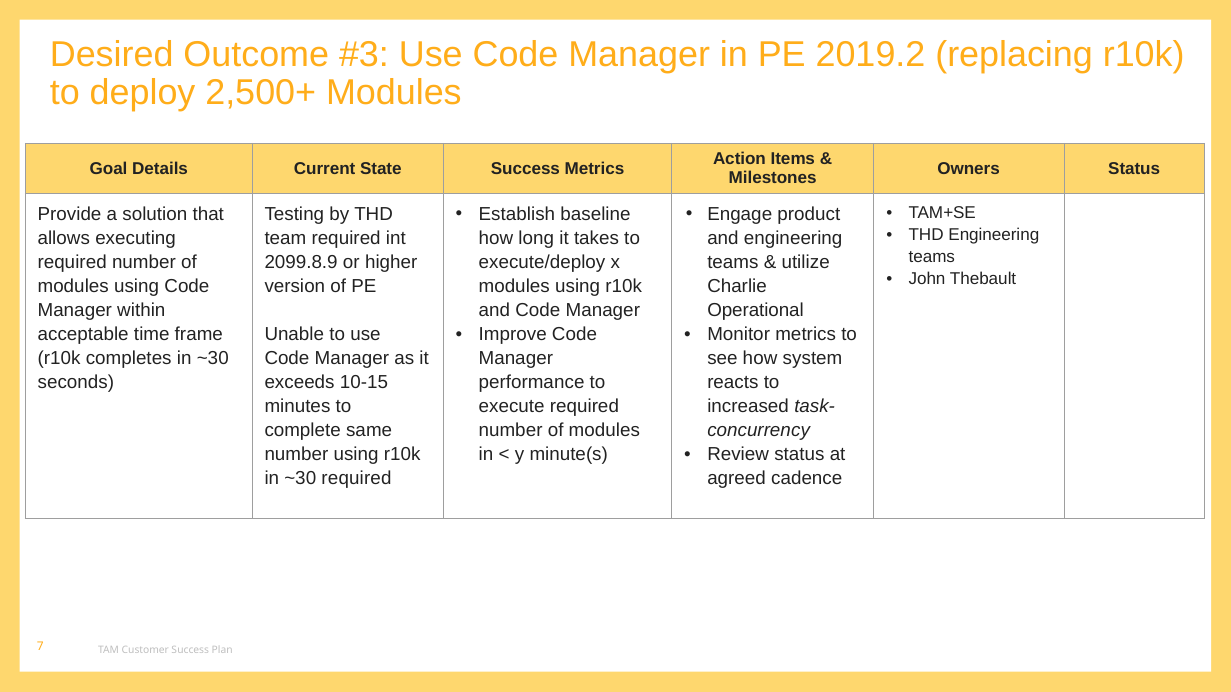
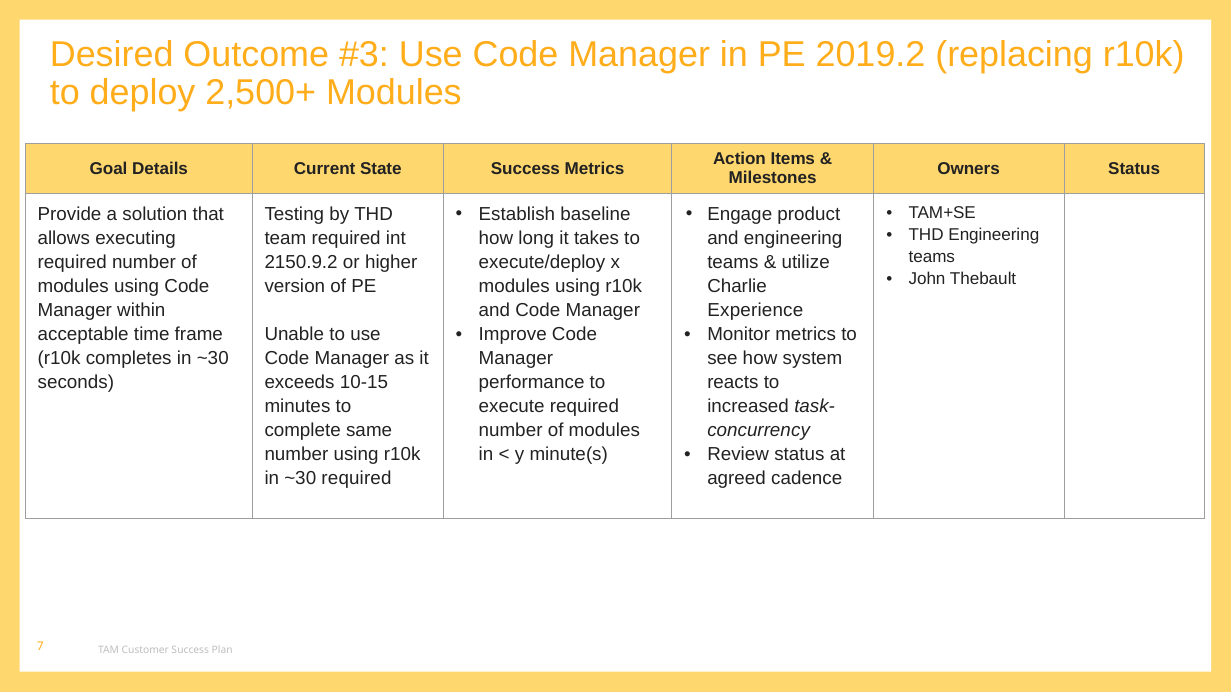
2099.8.9: 2099.8.9 -> 2150.9.2 (301, 262)
Operational: Operational -> Experience (755, 310)
